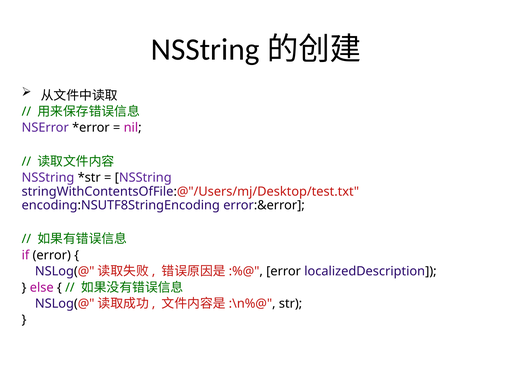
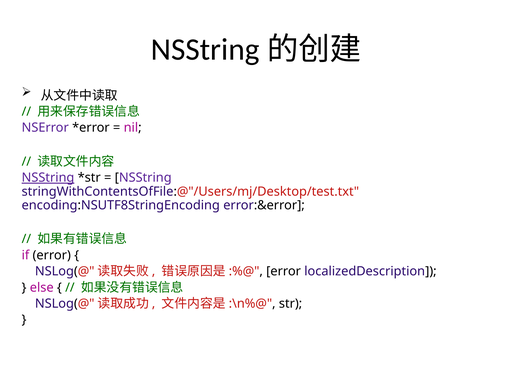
NSString underline: none -> present (48, 178)
